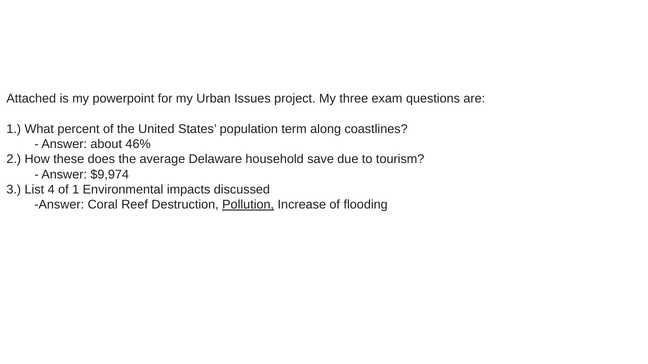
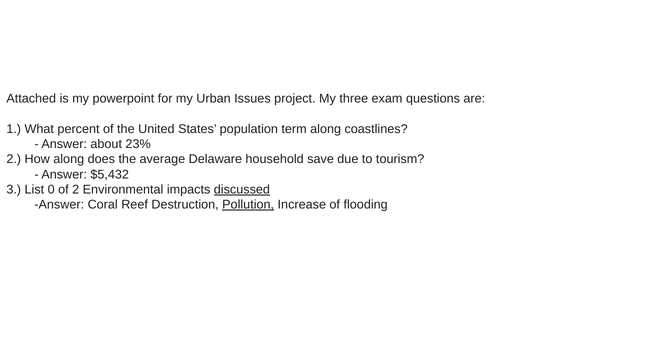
46%: 46% -> 23% (138, 144)
How these: these -> along (69, 159)
$9,974: $9,974 -> $5,432 (110, 175)
4: 4 -> 0 (51, 190)
of 1: 1 -> 2 (76, 190)
discussed underline: none -> present (242, 190)
